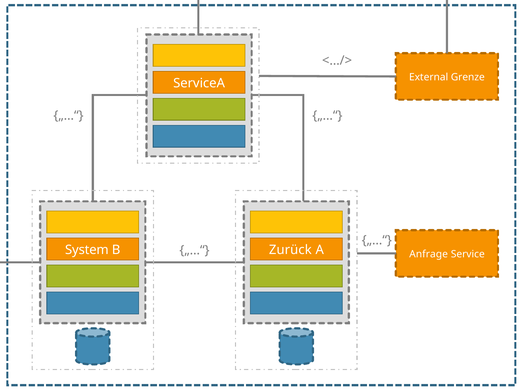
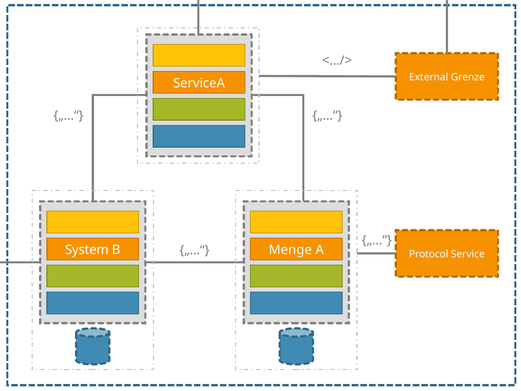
Zurück: Zurück -> Menge (290, 250)
Anfrage: Anfrage -> Protocol (429, 254)
